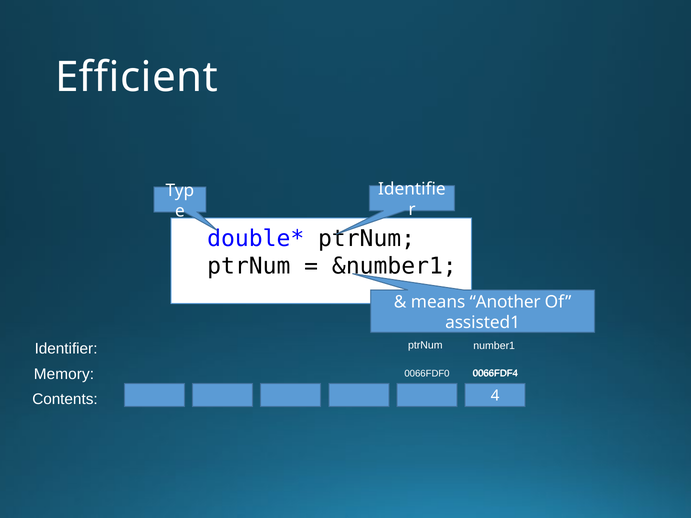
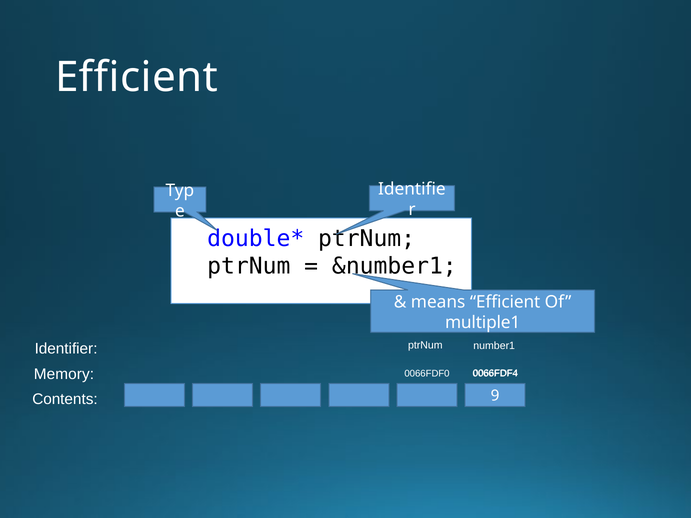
means Another: Another -> Efficient (505, 302)
assisted1: assisted1 -> multiple1 (483, 323)
4: 4 -> 9 (495, 396)
